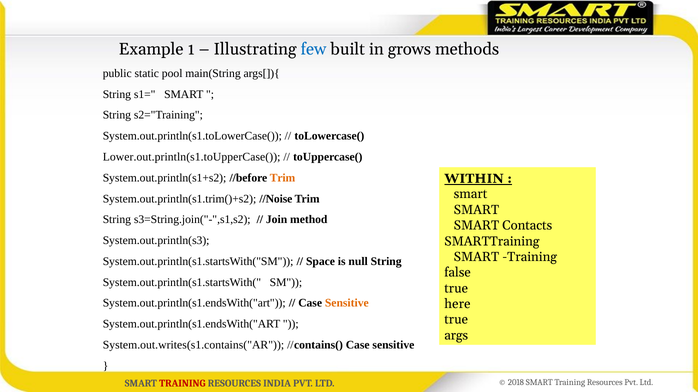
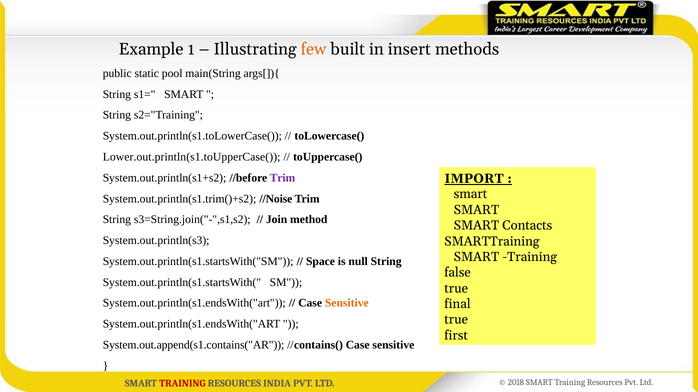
few colour: blue -> orange (314, 49)
grows: grows -> insert (409, 49)
Trim colour: orange -> purple (282, 178)
WITHIN: WITHIN -> IMPORT (474, 179)
here: here -> final (458, 304)
args: args -> first (456, 336)
System.out.writes(s1.contains("AR: System.out.writes(s1.contains("AR -> System.out.append(s1.contains("AR (194, 345)
